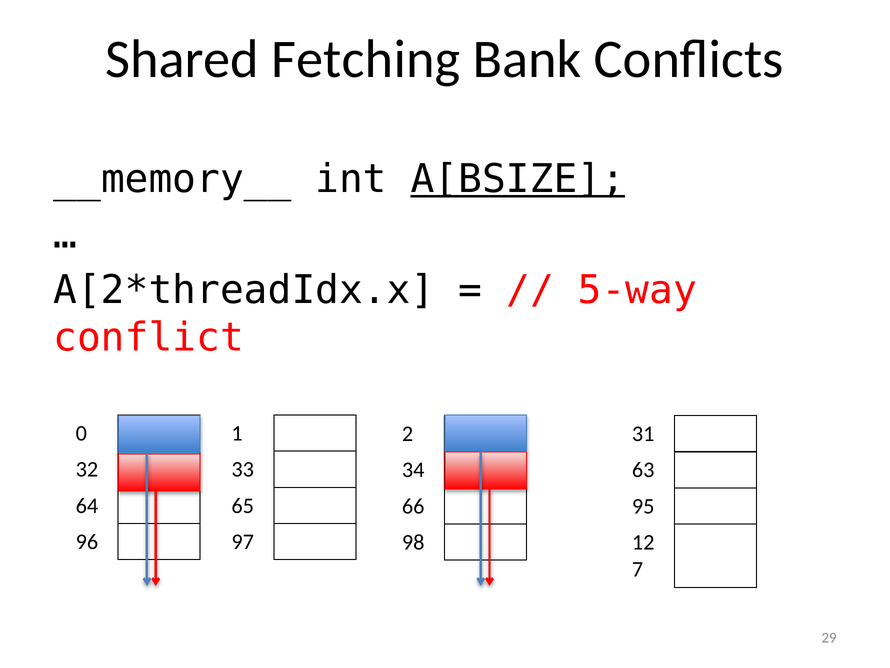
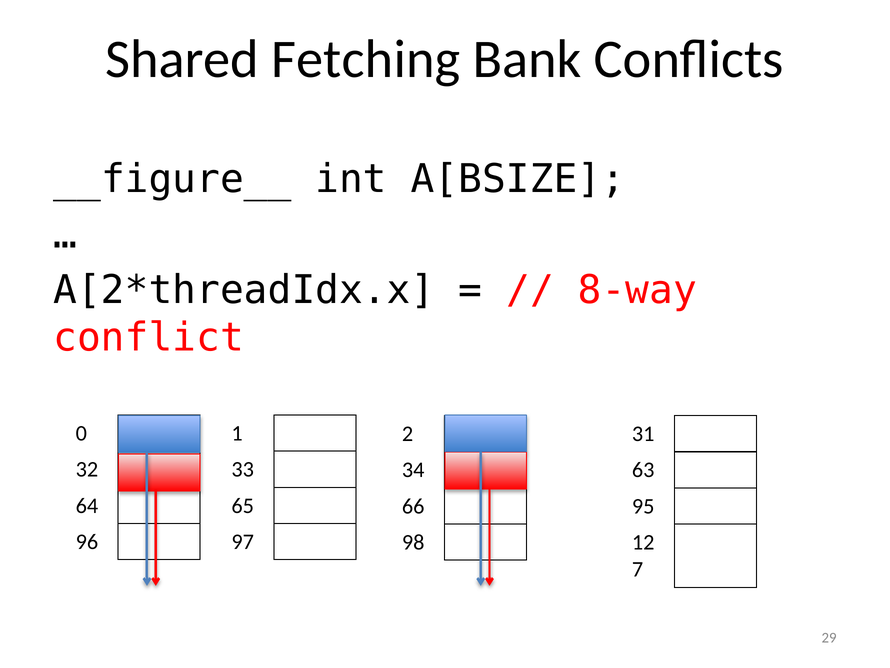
__memory__: __memory__ -> __figure__ (172, 179)
A[BSIZE underline: present -> none (518, 179)
5-way: 5-way -> 8-way (637, 290)
